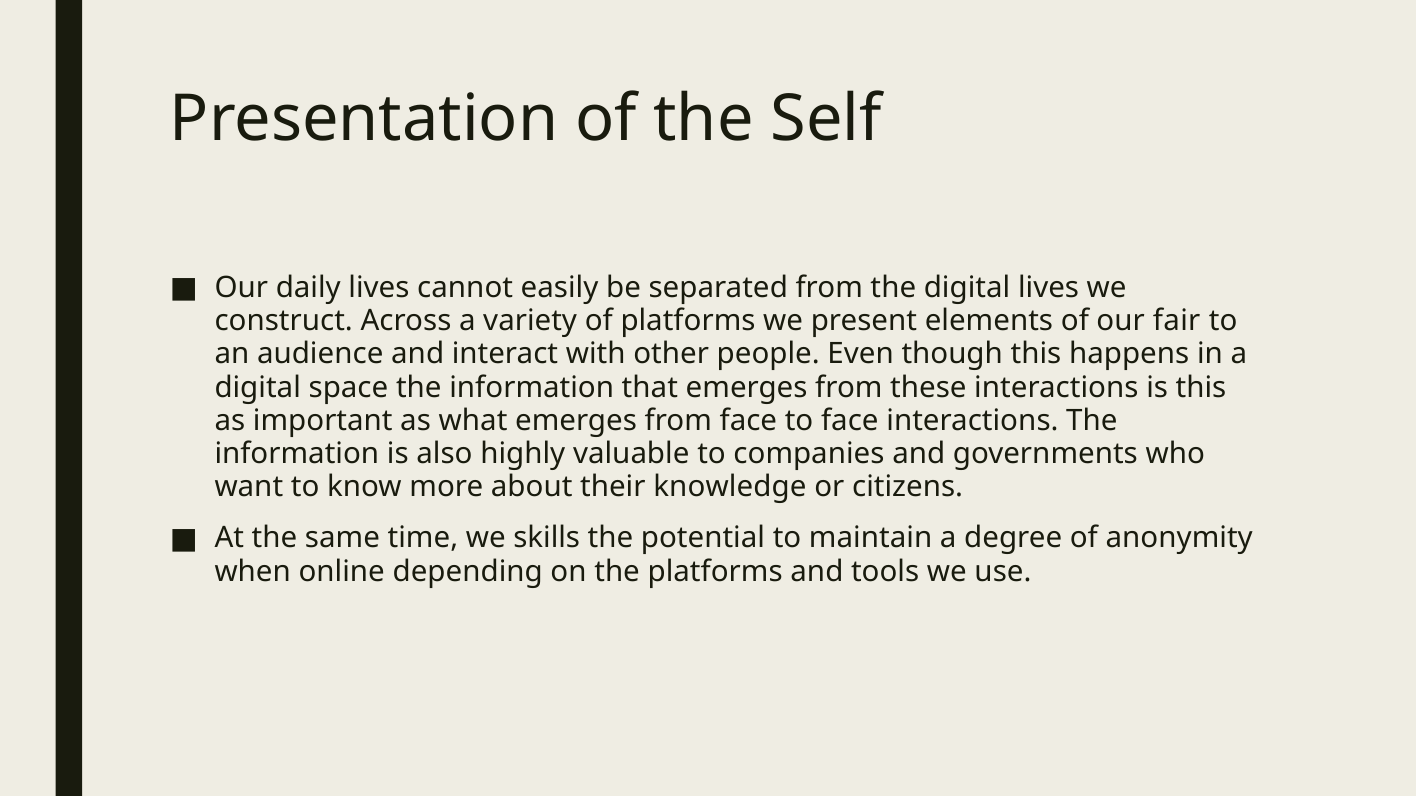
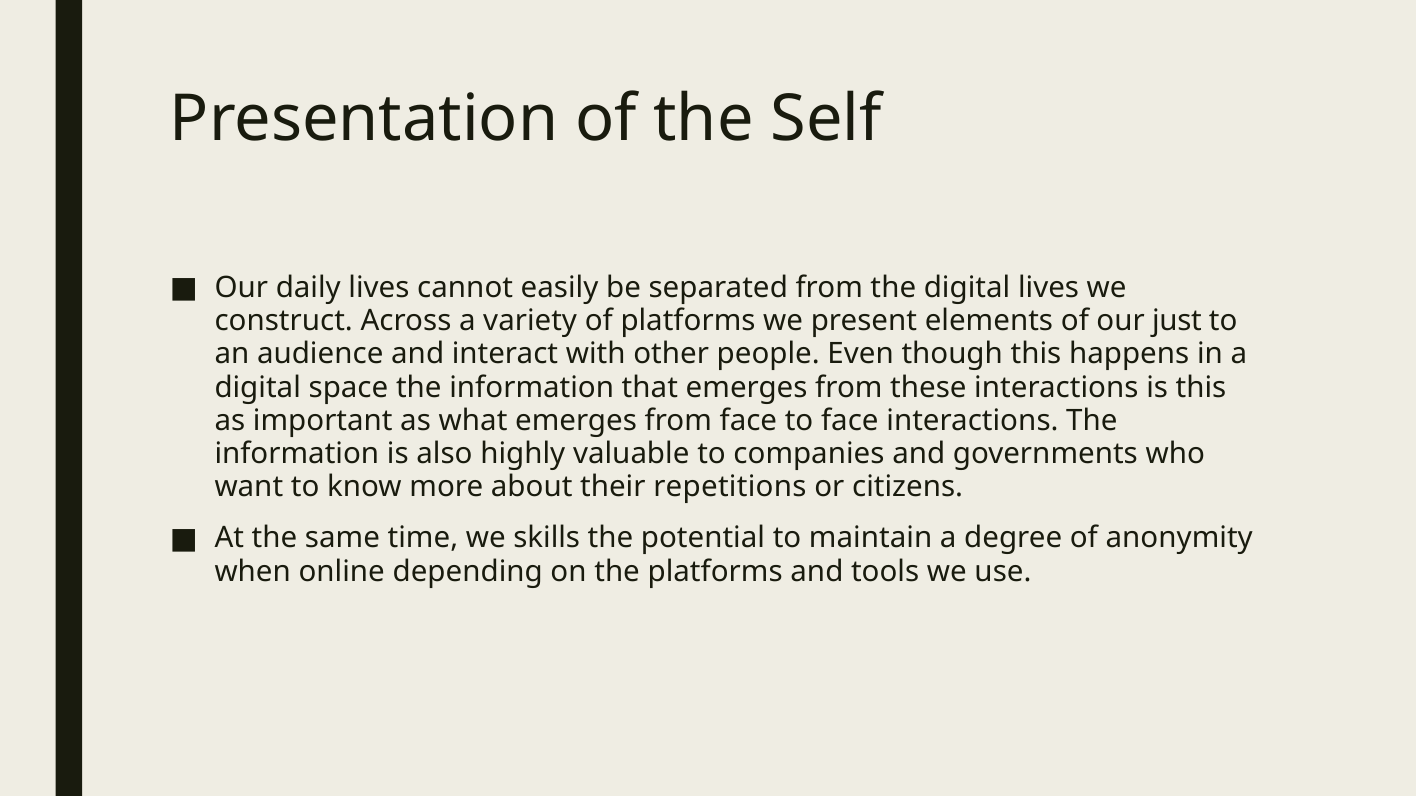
fair: fair -> just (1177, 321)
knowledge: knowledge -> repetitions (730, 487)
